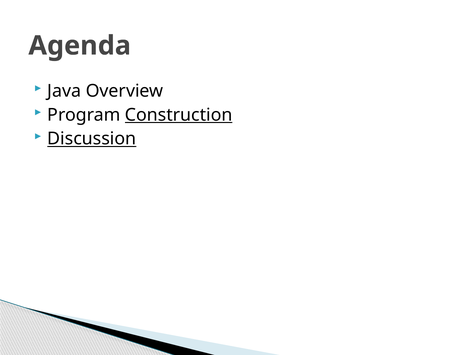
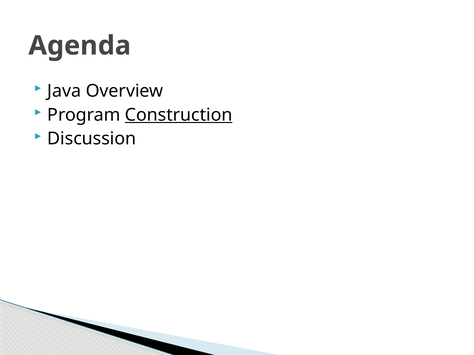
Discussion underline: present -> none (92, 139)
